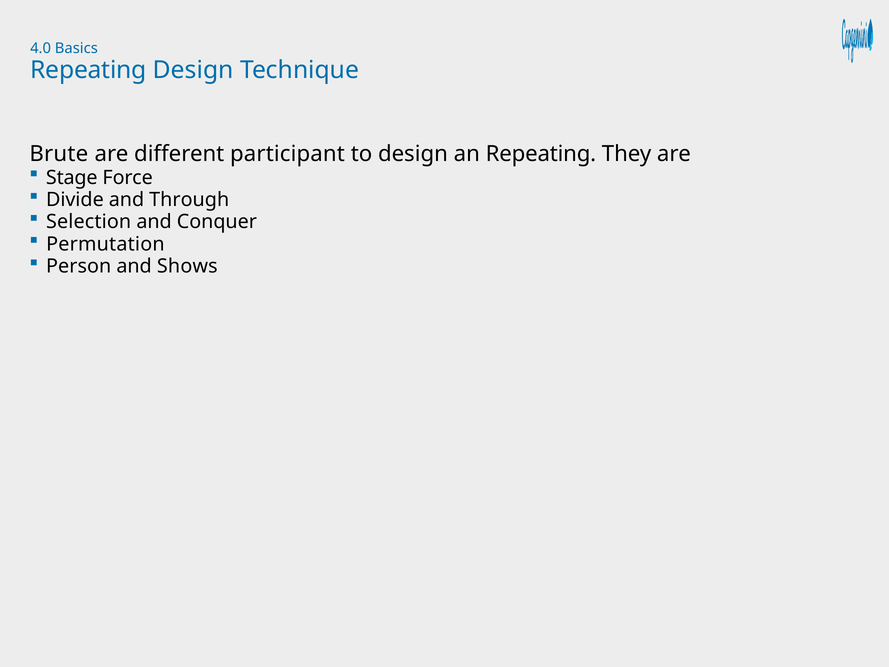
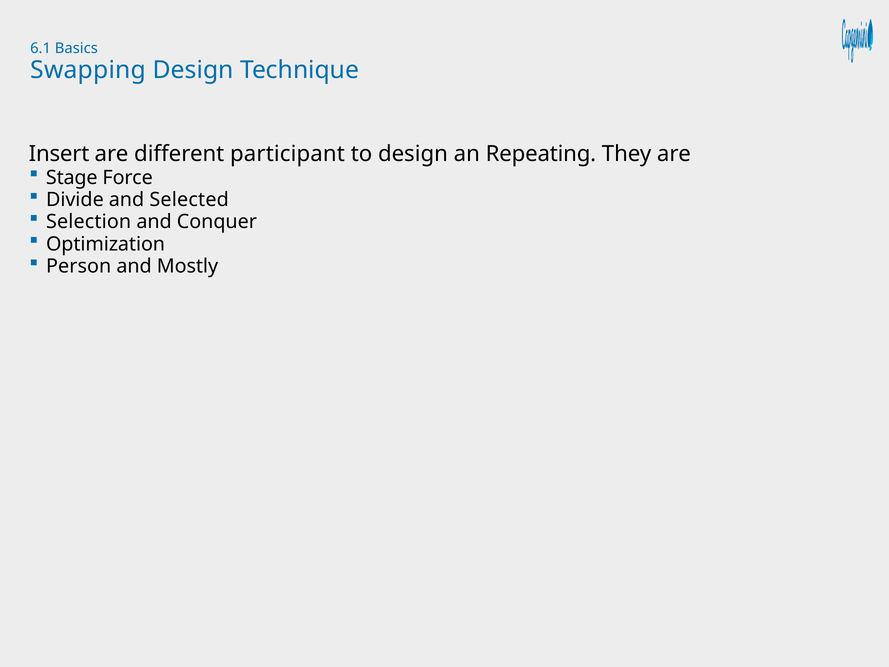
4.0: 4.0 -> 6.1 (41, 49)
Repeating: Repeating -> Swapping (88, 70)
Brute: Brute -> Insert (59, 154)
Through: Through -> Selected (189, 200)
Permutation: Permutation -> Optimization (106, 244)
Shows: Shows -> Mostly (187, 266)
